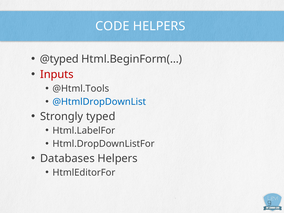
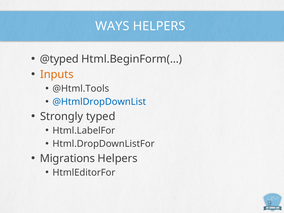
CODE: CODE -> WAYS (112, 26)
Inputs colour: red -> orange (57, 75)
Databases: Databases -> Migrations (67, 158)
